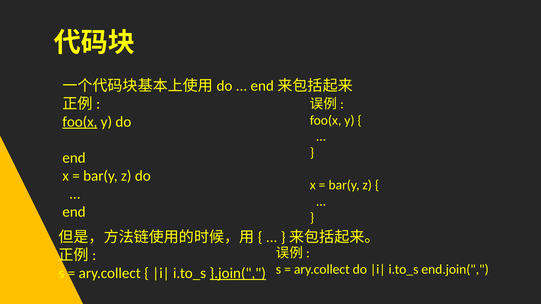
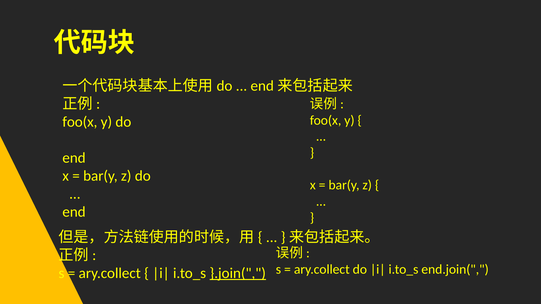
foo(x underline: present -> none (80, 122)
